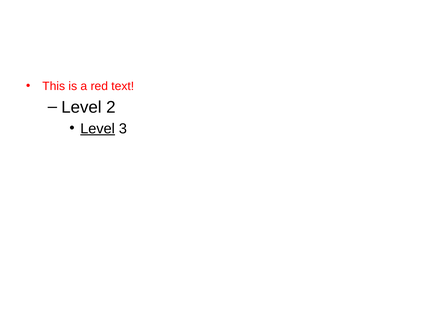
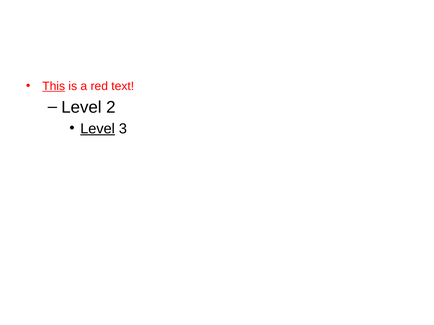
This underline: none -> present (54, 86)
